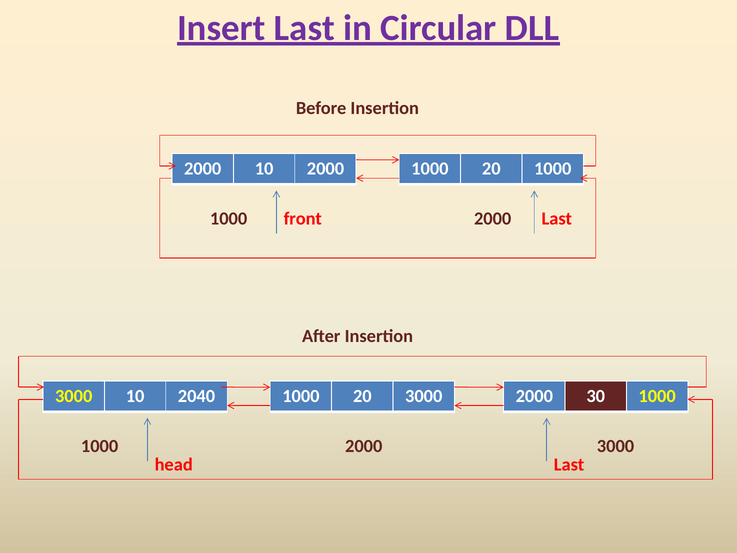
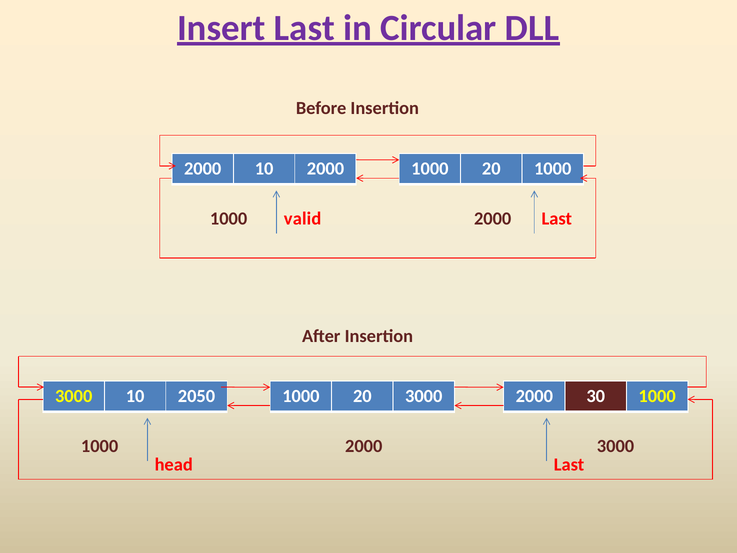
front: front -> valid (303, 219)
2040: 2040 -> 2050 (196, 396)
